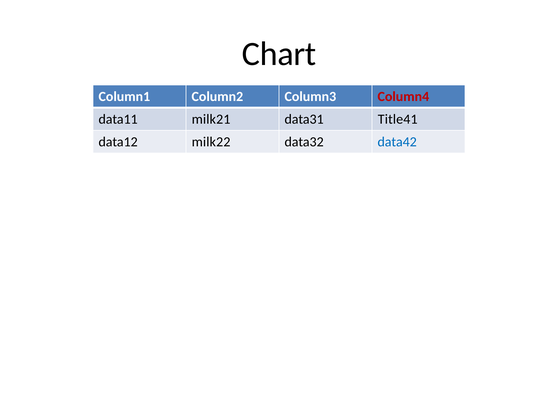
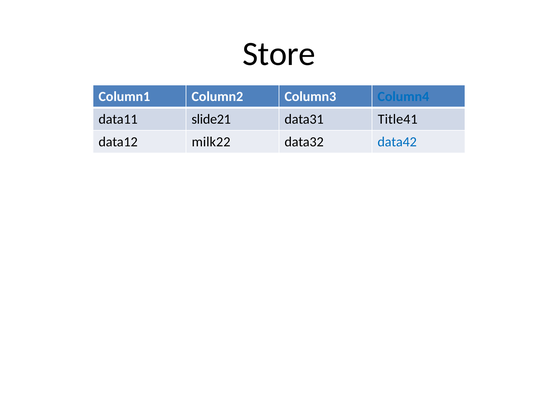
Chart: Chart -> Store (279, 54)
Column4 colour: red -> blue (403, 97)
milk21: milk21 -> slide21 (211, 119)
